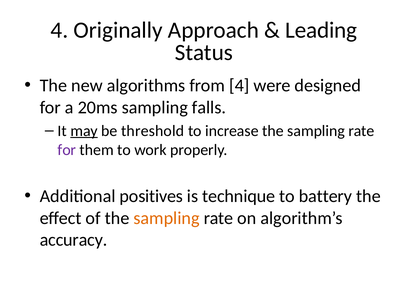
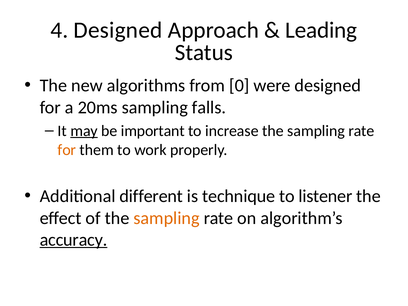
4 Originally: Originally -> Designed (118, 30)
from 4: 4 -> 0 (239, 86)
threshold: threshold -> important (153, 131)
for colour: purple -> orange (67, 150)
positives: positives -> different (151, 196)
battery: battery -> listener (325, 196)
accuracy underline: none -> present (74, 240)
